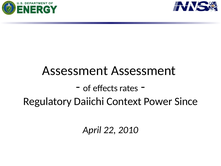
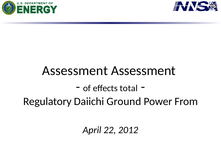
rates: rates -> total (129, 88)
Context: Context -> Ground (124, 101)
Since: Since -> From (186, 101)
2010: 2010 -> 2012 (128, 130)
